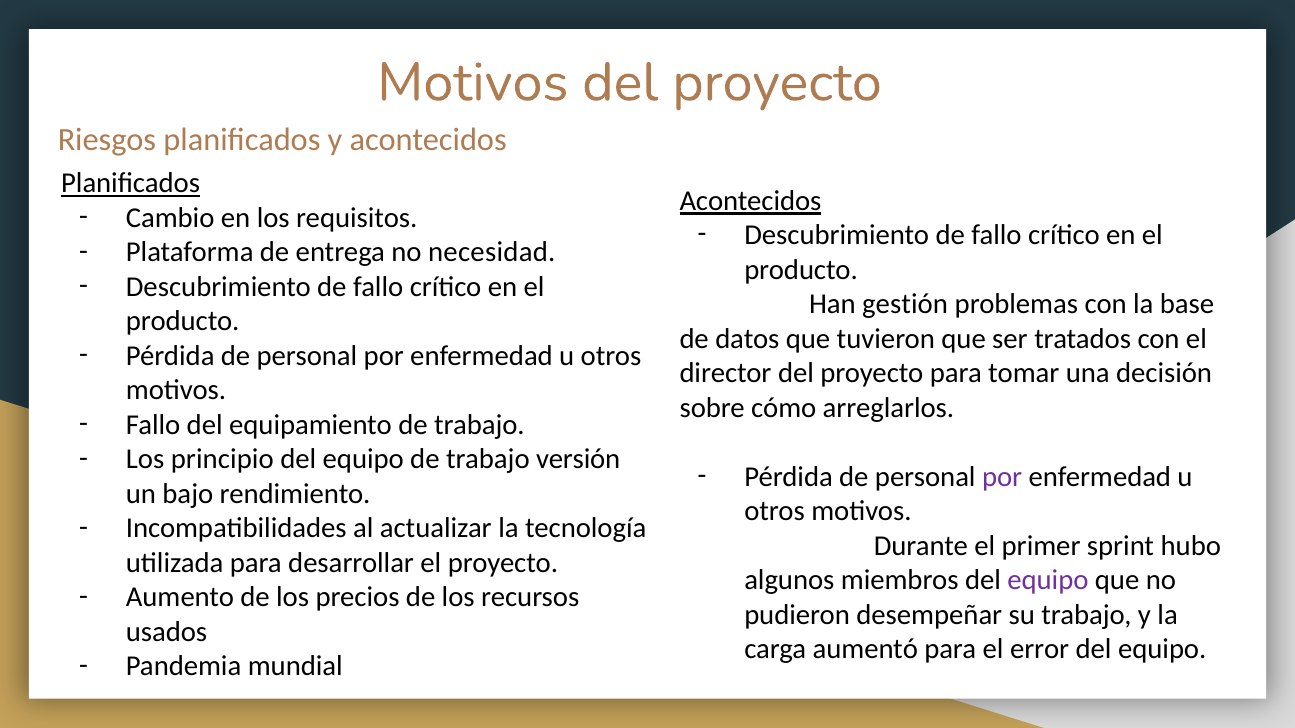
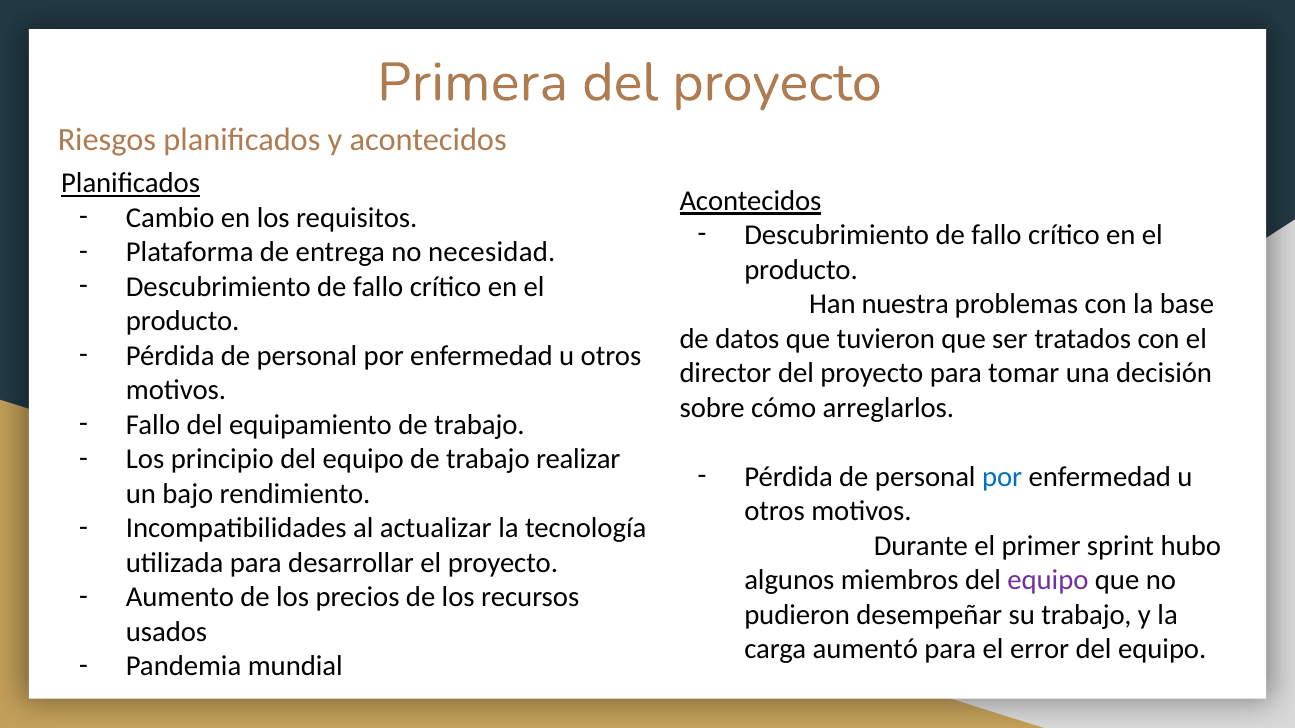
Motivos: Motivos -> Primera (473, 83)
gestión: gestión -> nuestra (905, 304)
versión: versión -> realizar (578, 460)
por colour: purple -> blue (1002, 477)
